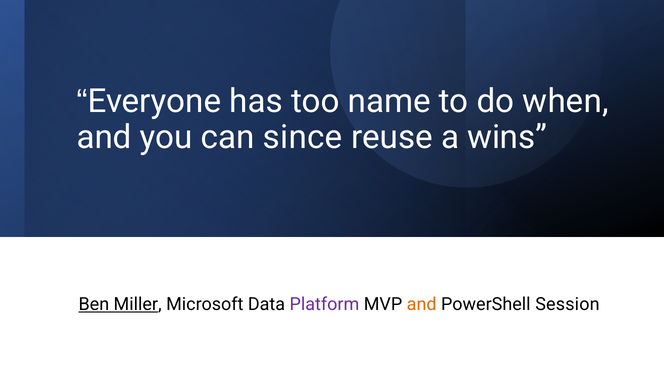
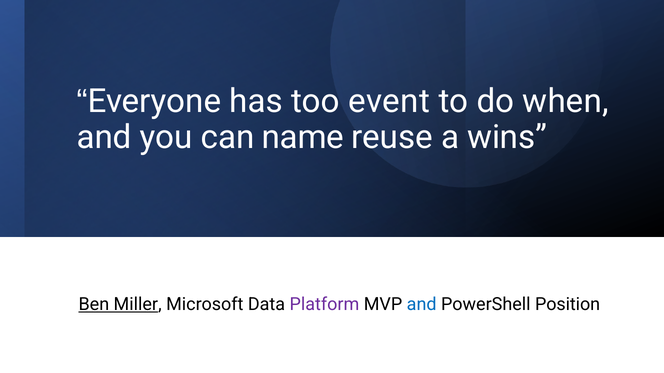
name: name -> event (389, 102)
since: since -> name (303, 138)
and colour: orange -> blue (422, 305)
Session: Session -> Position (568, 305)
